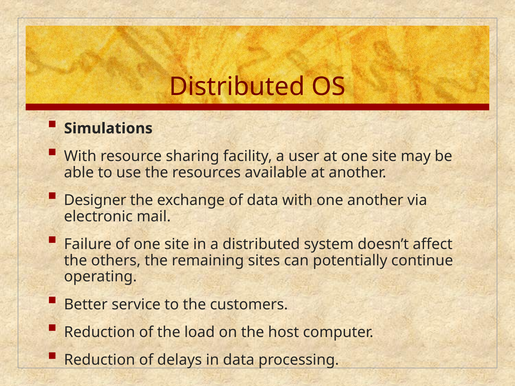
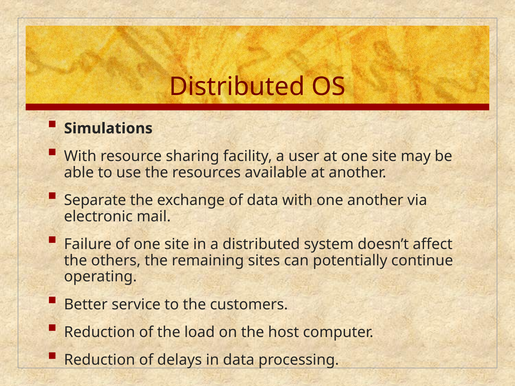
Designer: Designer -> Separate (95, 200)
